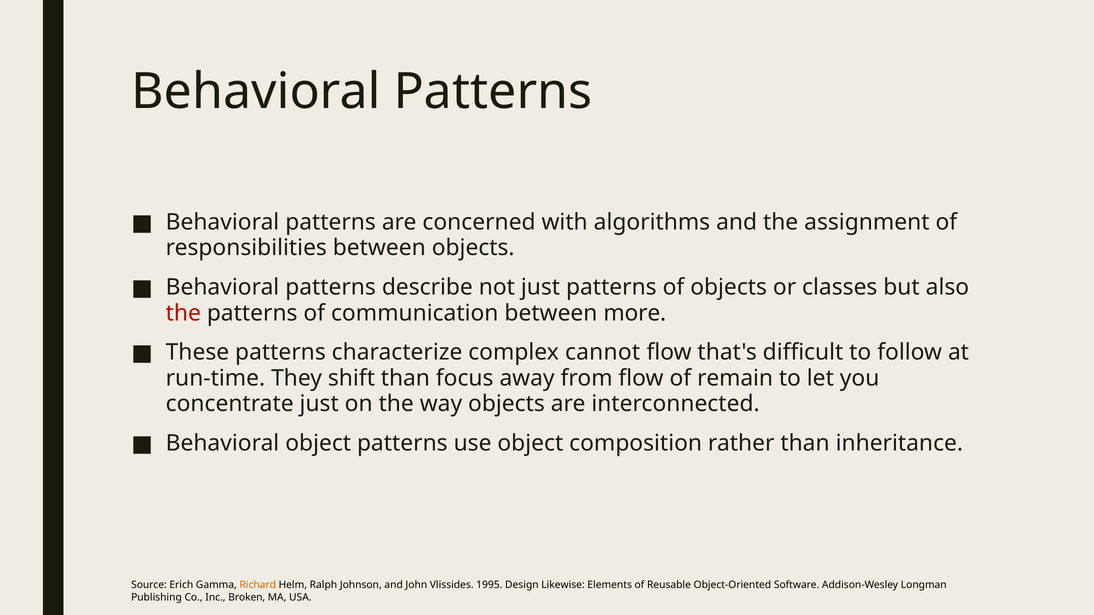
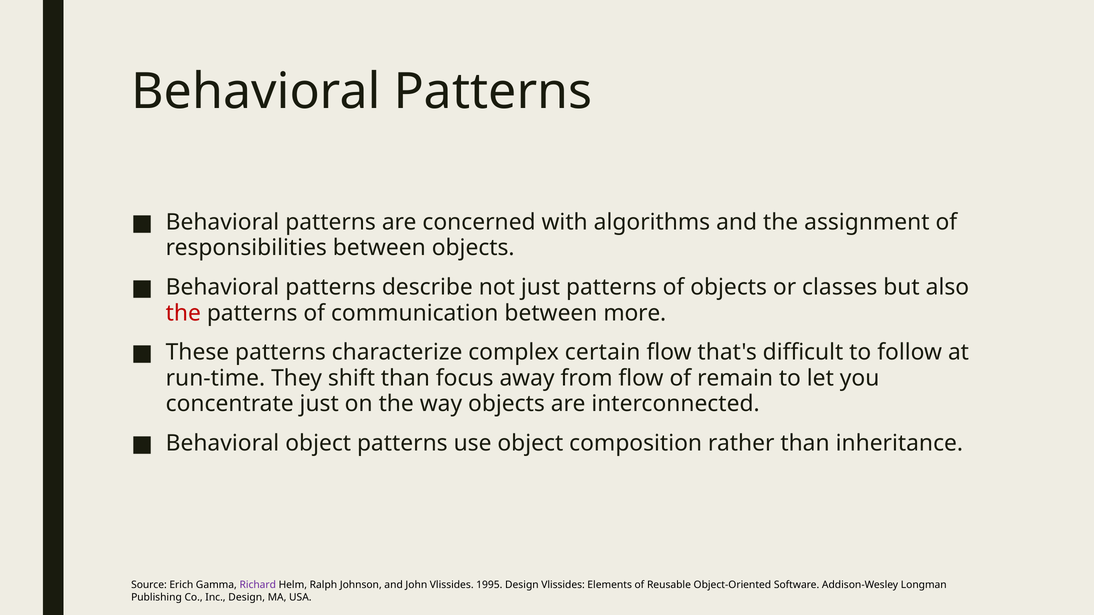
cannot: cannot -> certain (603, 353)
Richard colour: orange -> purple (258, 585)
Design Likewise: Likewise -> Vlissides (563, 585)
Inc Broken: Broken -> Design (247, 597)
